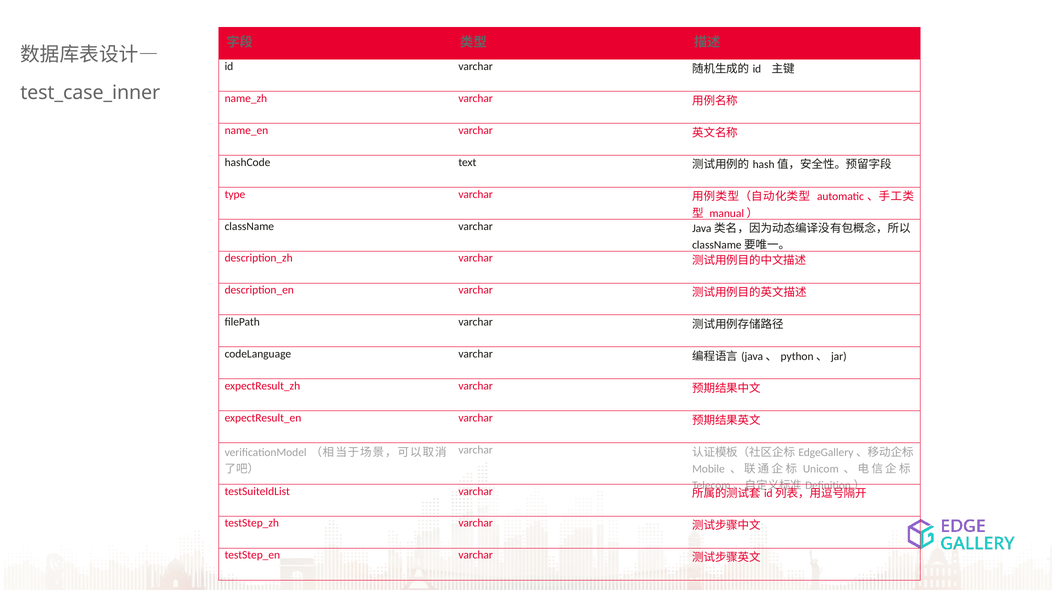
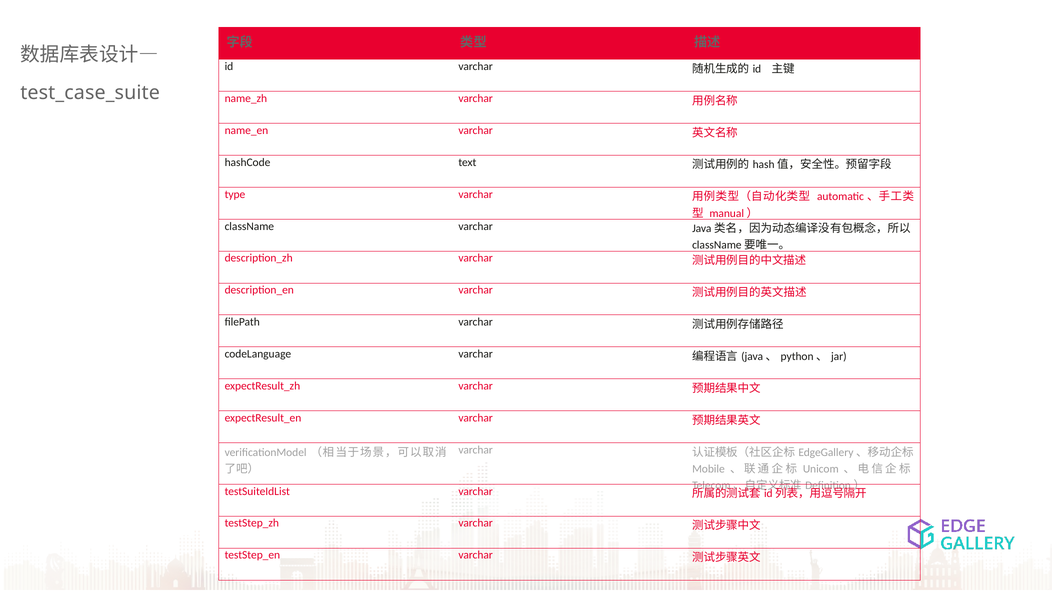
test_case_inner: test_case_inner -> test_case_suite (90, 93)
